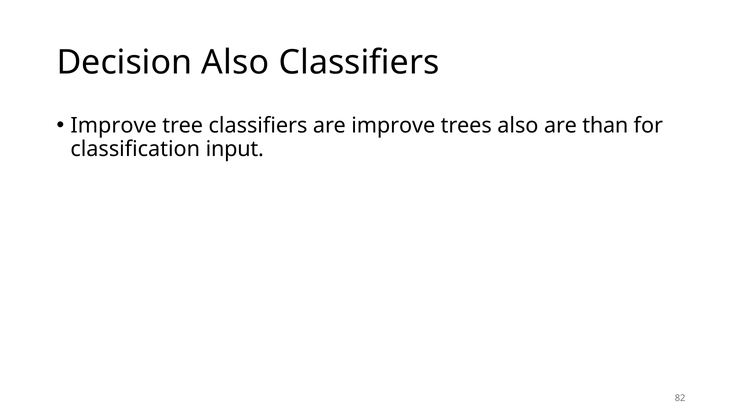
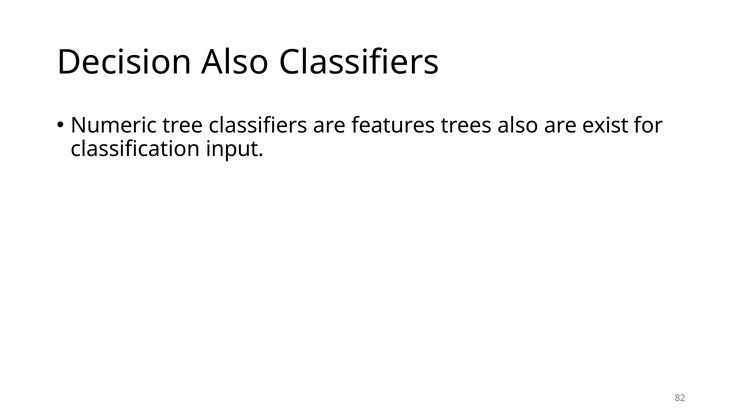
Improve: Improve -> Numeric (114, 125)
are improve: improve -> features (393, 125)
than: than -> exist (605, 125)
